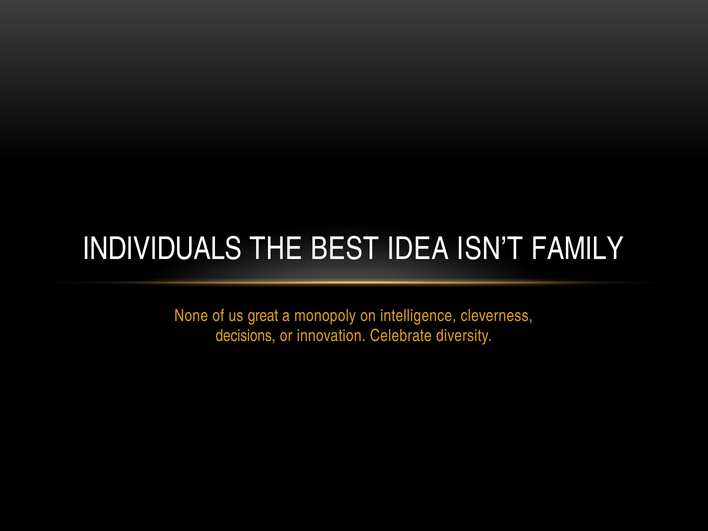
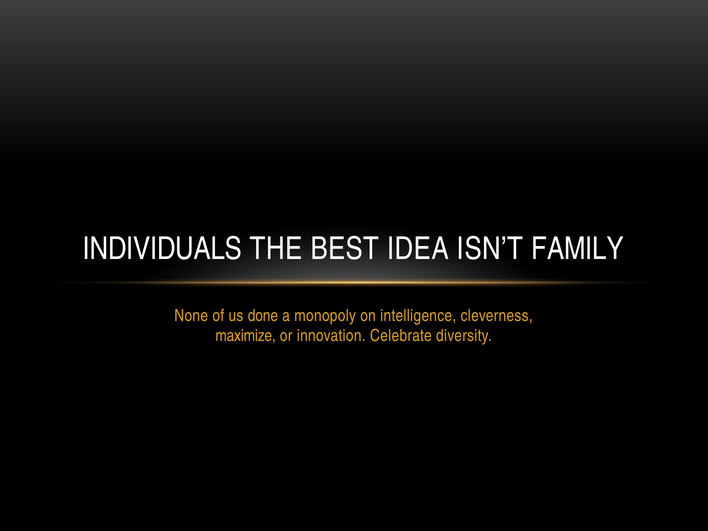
great: great -> done (263, 316)
decisions: decisions -> maximize (246, 336)
